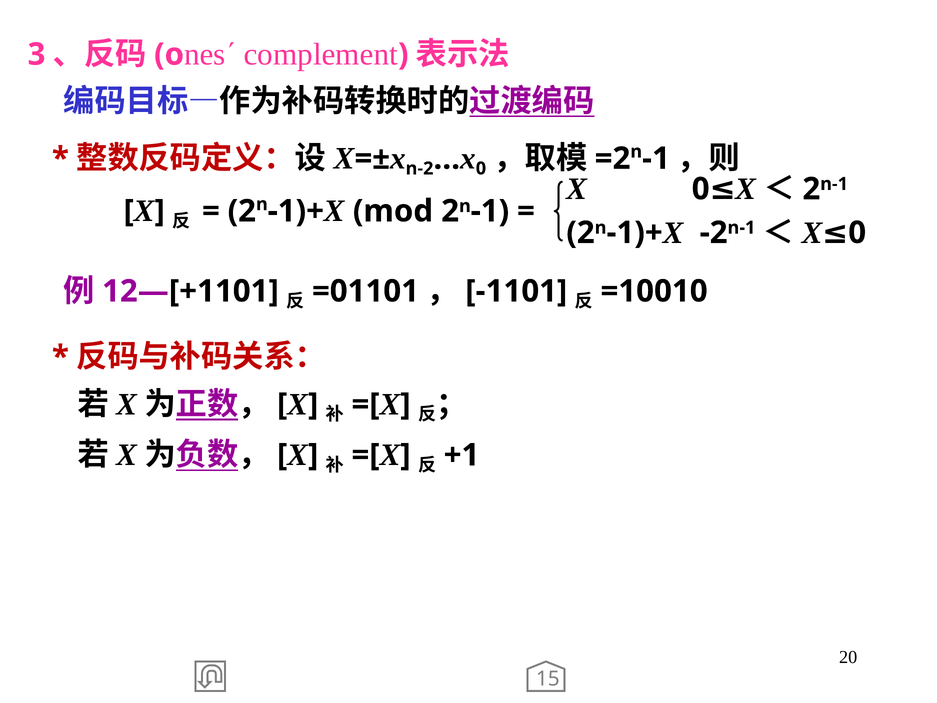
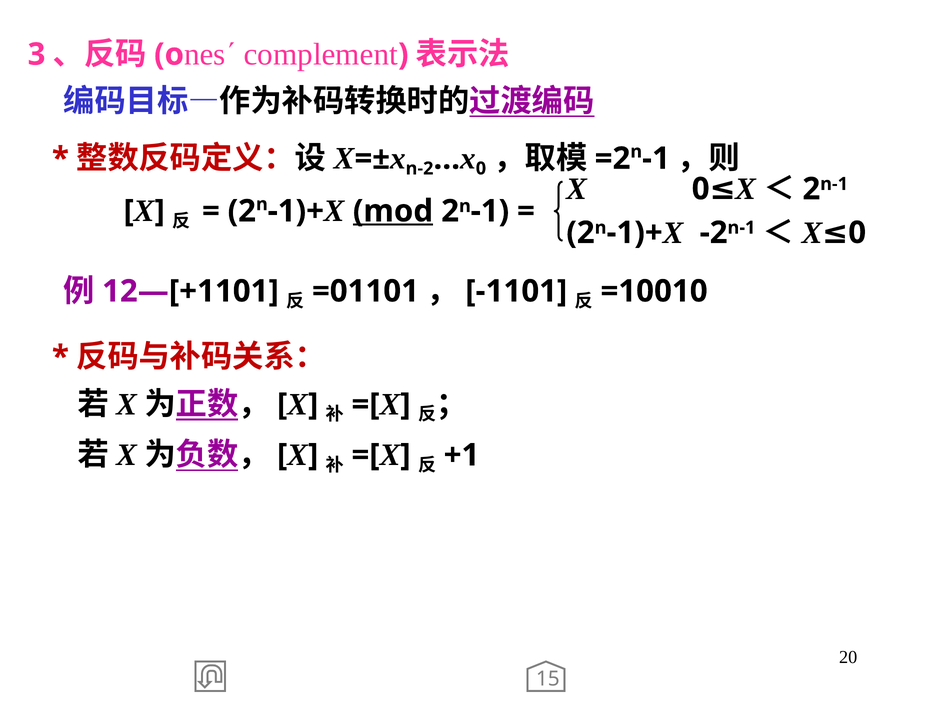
mod underline: none -> present (393, 211)
